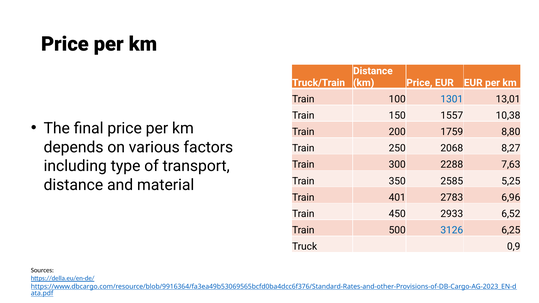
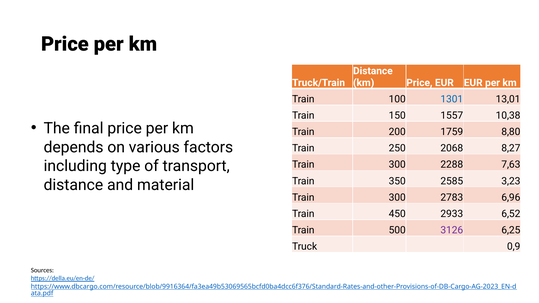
5,25: 5,25 -> 3,23 (511, 181)
401: 401 -> 300 (397, 198)
3126 colour: blue -> purple (452, 230)
